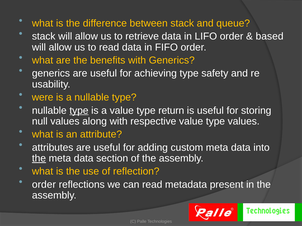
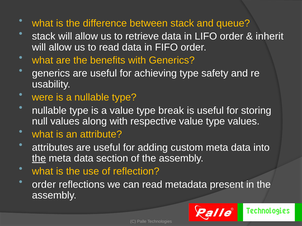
based: based -> inherit (270, 36)
type underline: present -> none (79, 111)
return: return -> break (171, 111)
